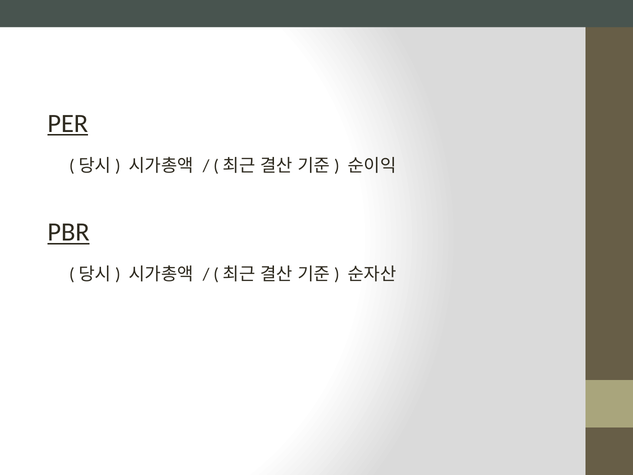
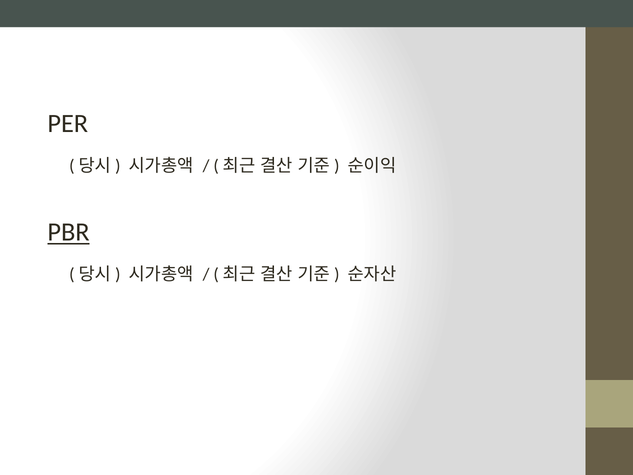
PER underline: present -> none (68, 124)
